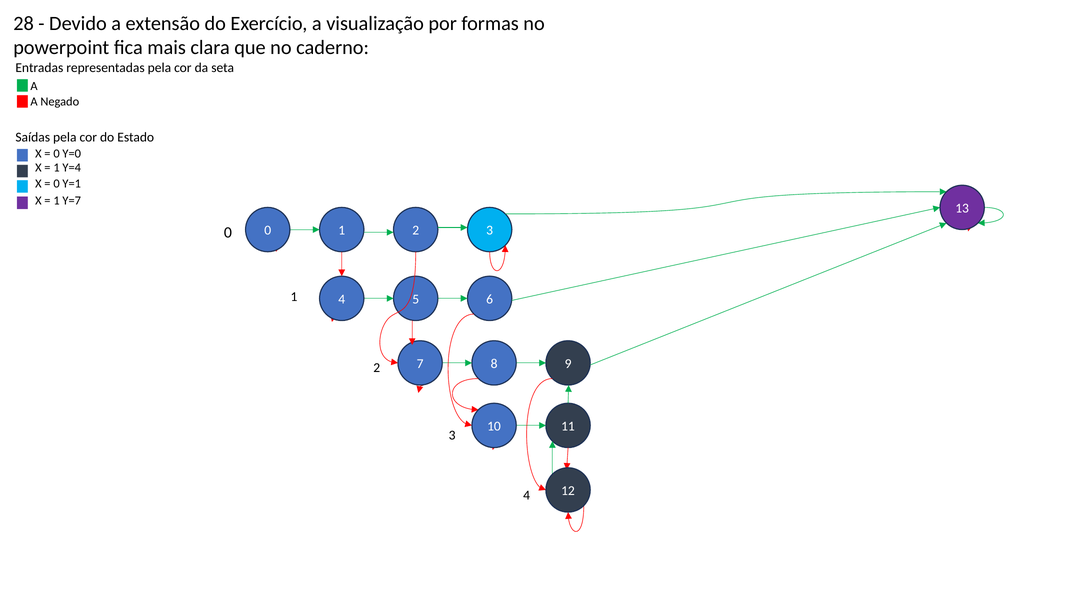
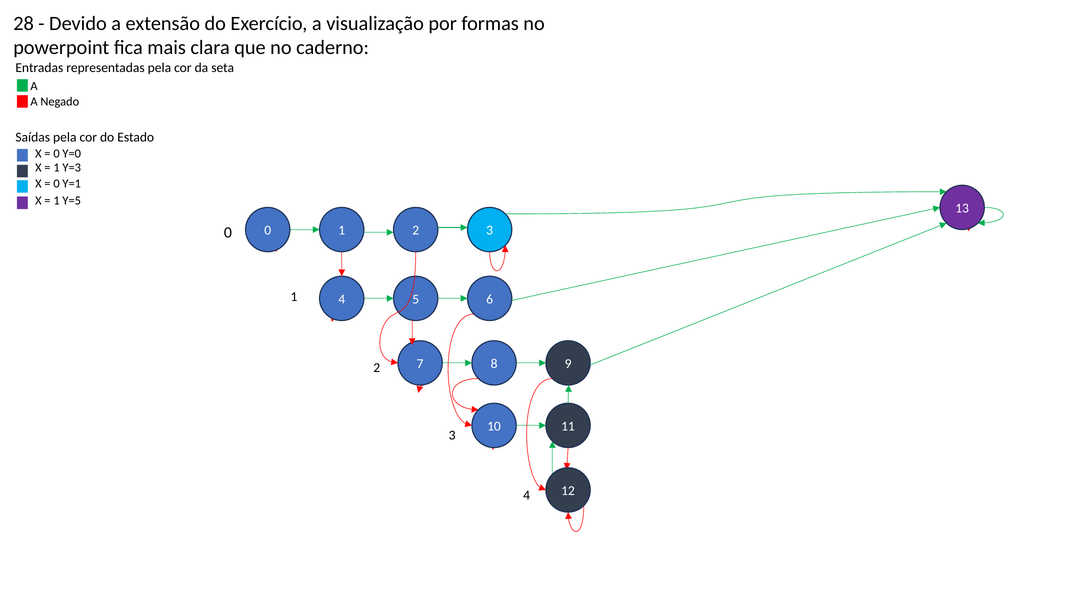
Y=4: Y=4 -> Y=3 (72, 168)
Y=7: Y=7 -> Y=5 (72, 201)
